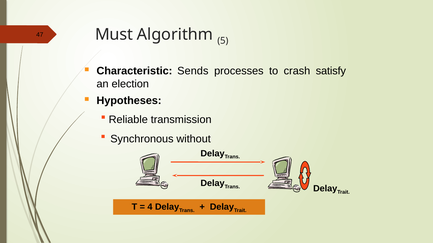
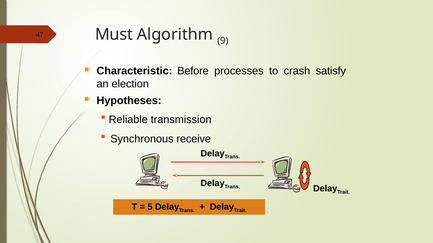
5: 5 -> 9 (223, 41)
Sends: Sends -> Before (193, 71)
without: without -> receive (194, 139)
4: 4 -> 5 (150, 207)
